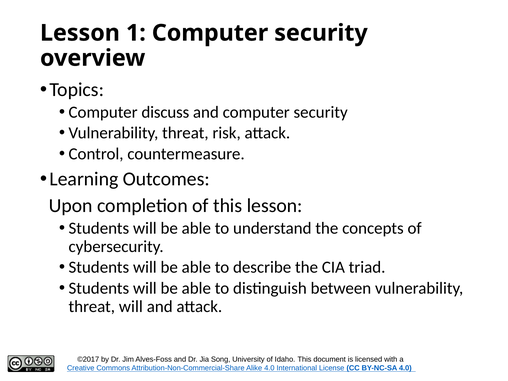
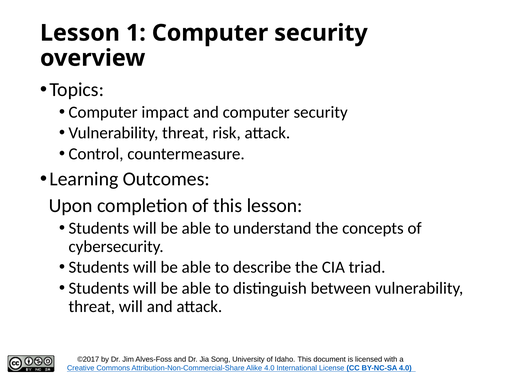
discuss: discuss -> impact (165, 112)
